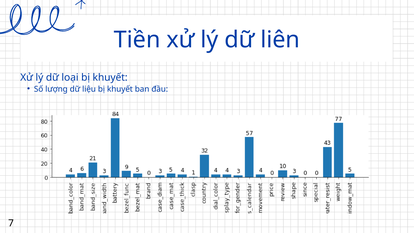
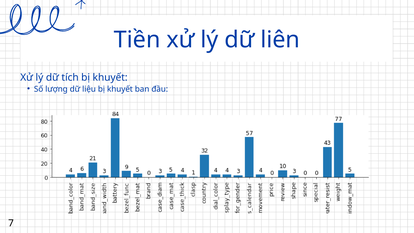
loại: loại -> tích (70, 77)
